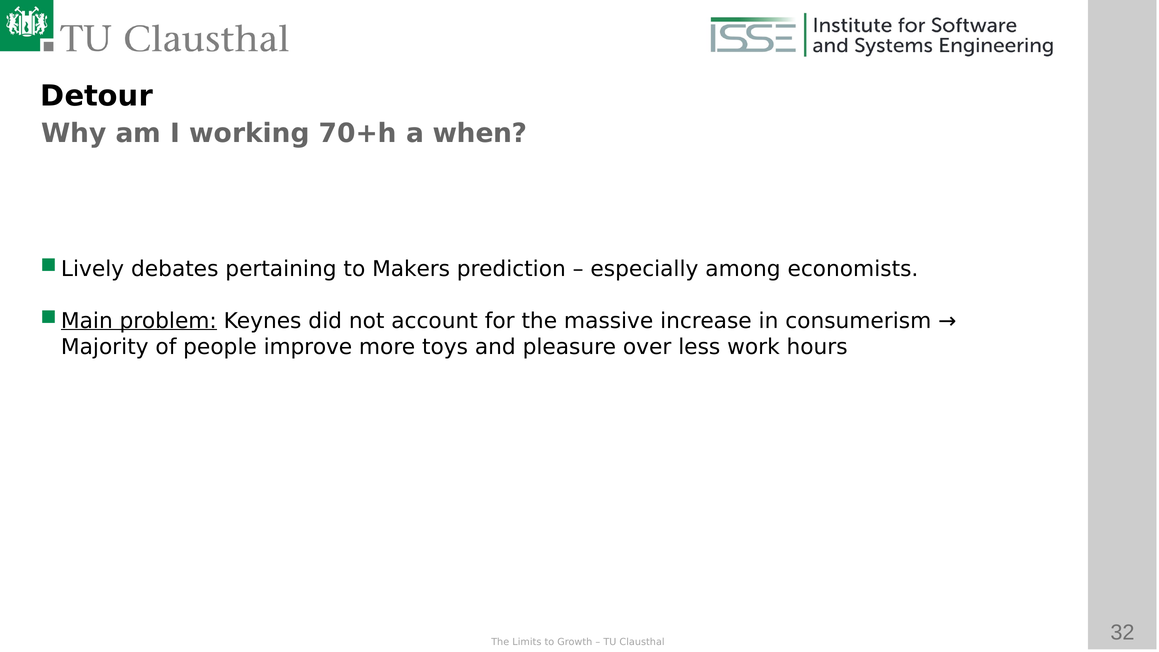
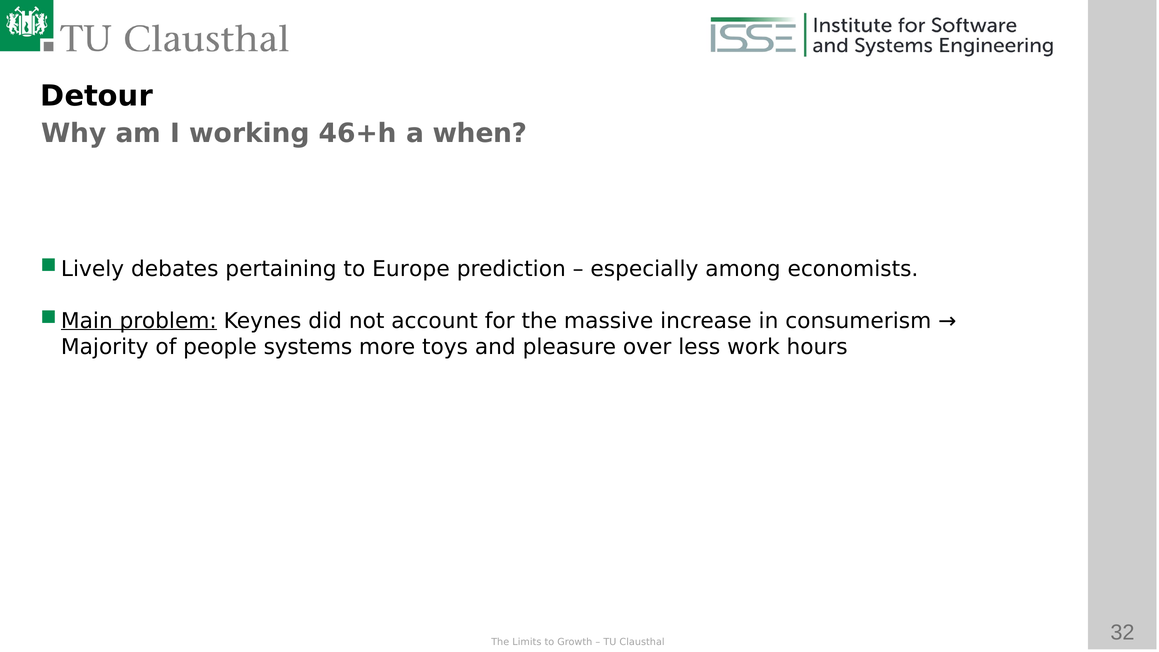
70+h: 70+h -> 46+h (358, 133)
Makers: Makers -> Europe (411, 269)
improve: improve -> systems (308, 347)
